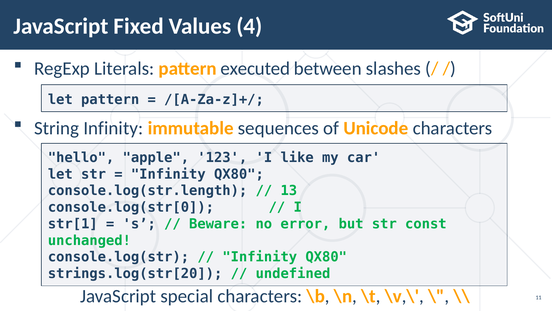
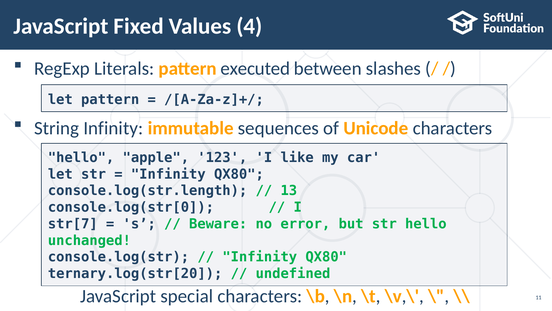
str[1: str[1 -> str[7 (73, 224)
str const: const -> hello (426, 224)
strings.log(str[20: strings.log(str[20 -> ternary.log(str[20 (135, 273)
